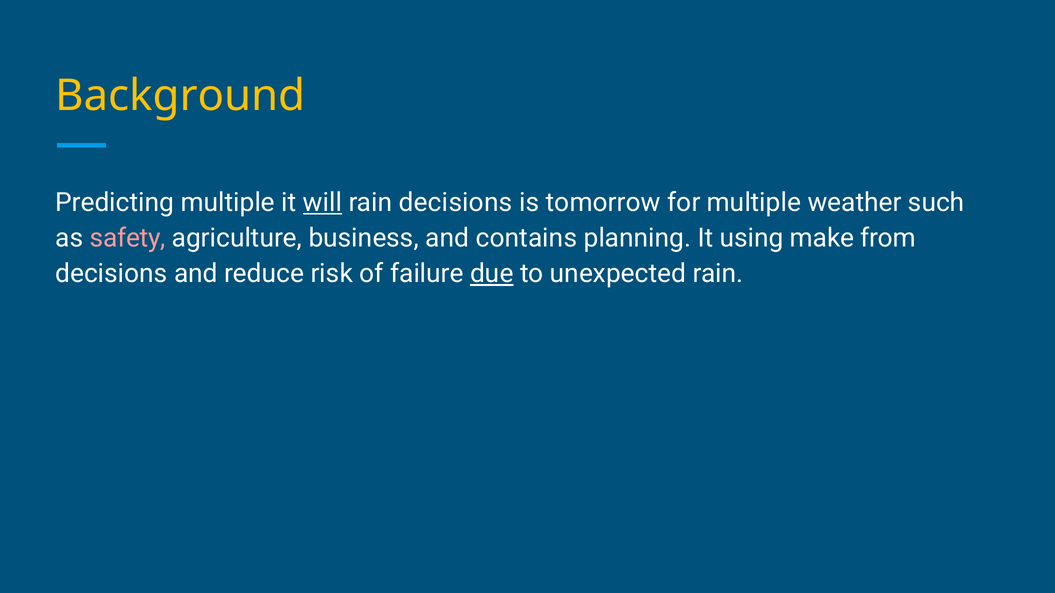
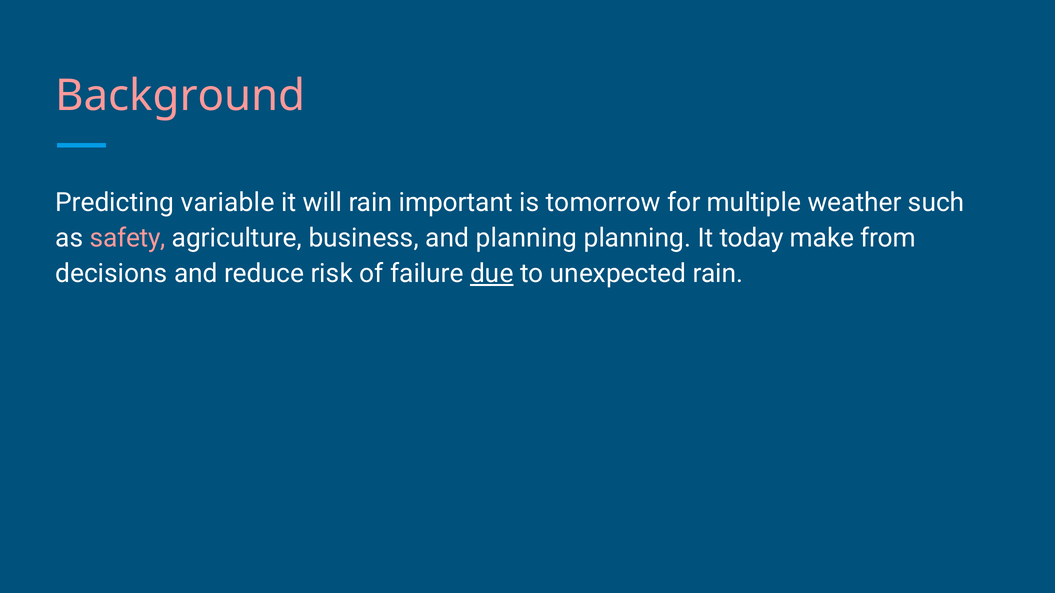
Background colour: yellow -> pink (180, 96)
Predicting multiple: multiple -> variable (228, 203)
will underline: present -> none (322, 203)
rain decisions: decisions -> important (456, 203)
and contains: contains -> planning (526, 238)
using: using -> today (752, 238)
